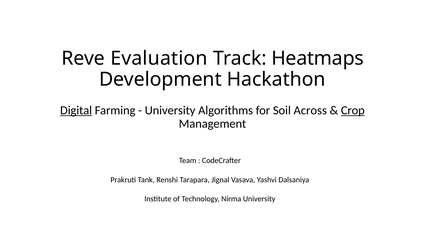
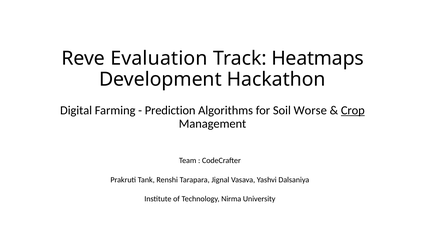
Digital underline: present -> none (76, 110)
University: University -> Prediction (170, 110)
Across: Across -> Worse (310, 110)
